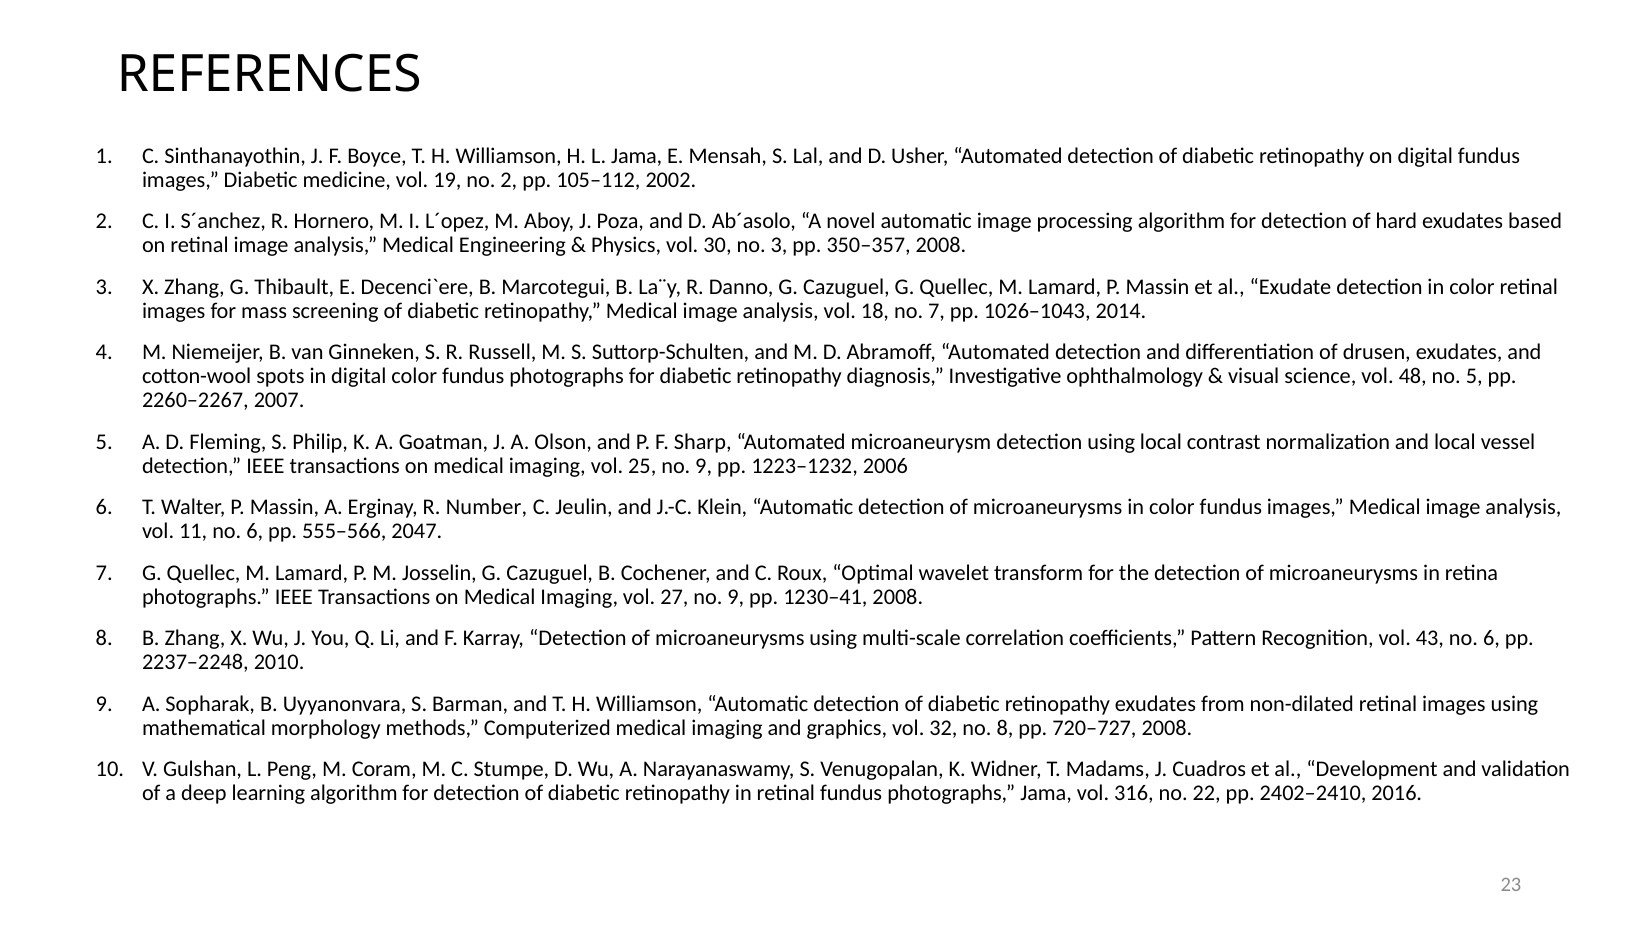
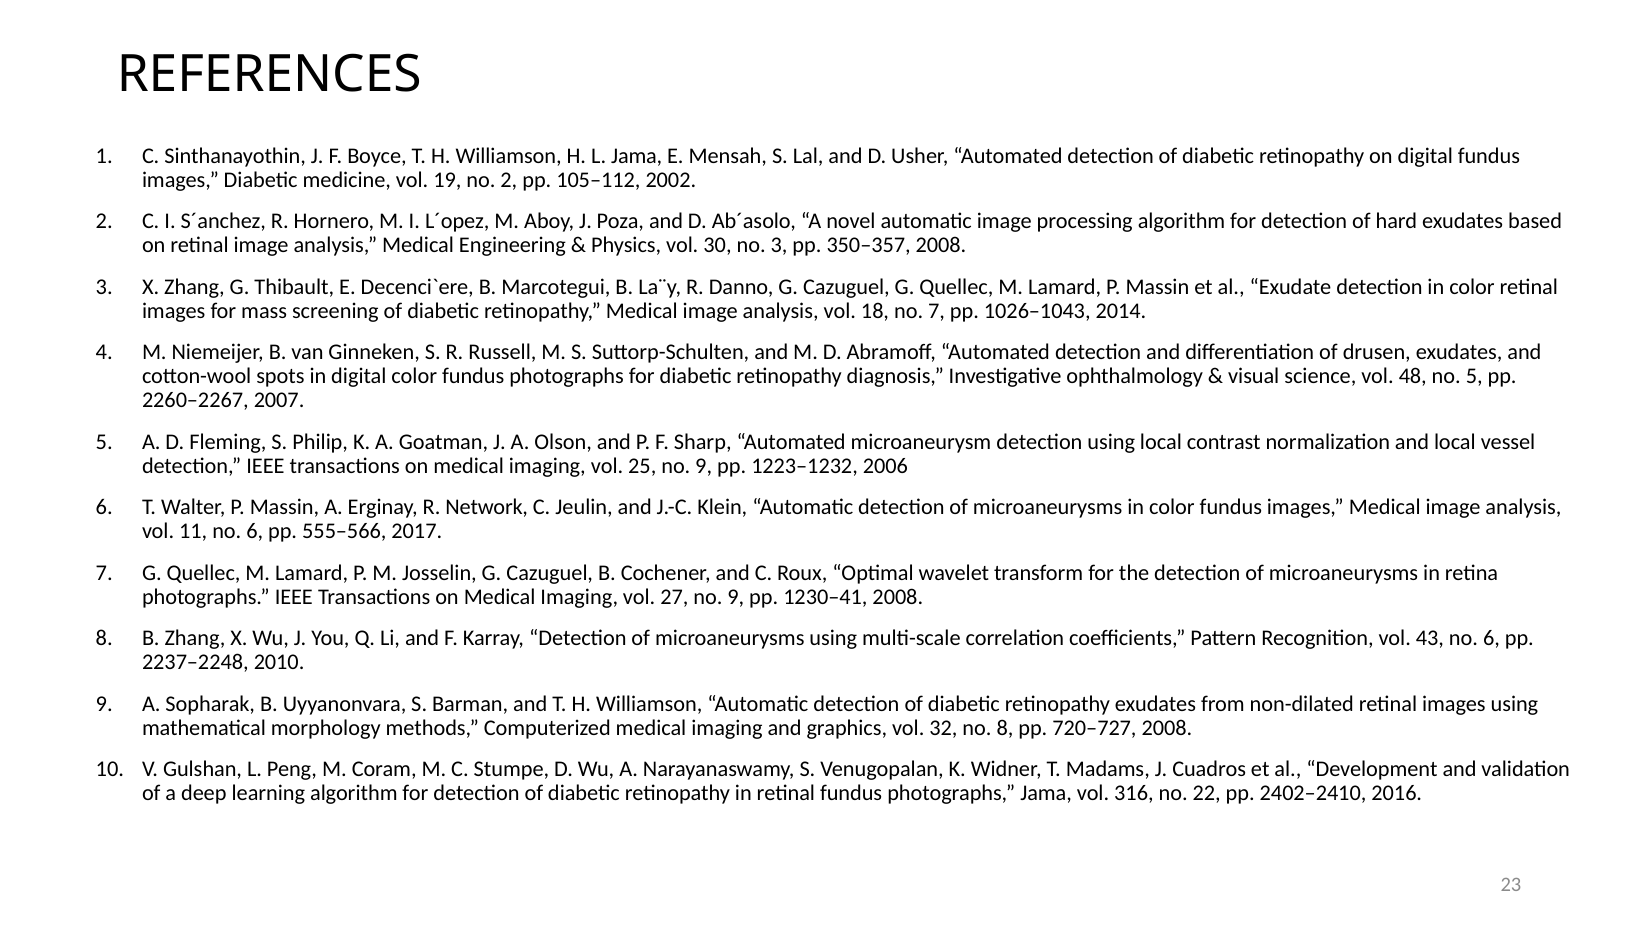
Number: Number -> Network (487, 507)
2047: 2047 -> 2017 (417, 531)
